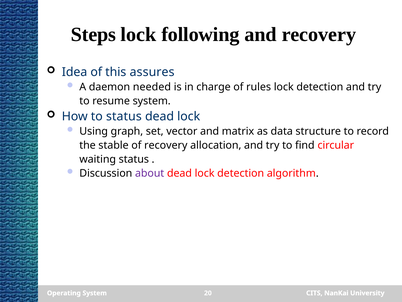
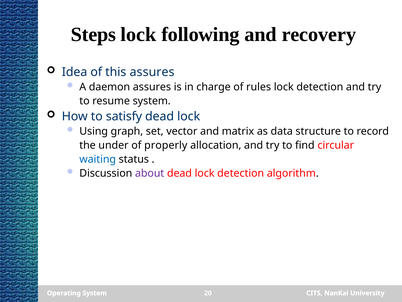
daemon needed: needed -> assures (152, 87)
to status: status -> satisfy (124, 116)
stable: stable -> under (114, 145)
of recovery: recovery -> properly (166, 145)
waiting colour: black -> blue (98, 159)
